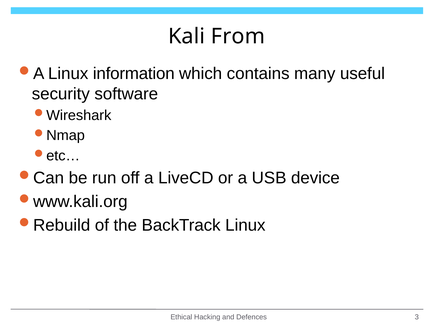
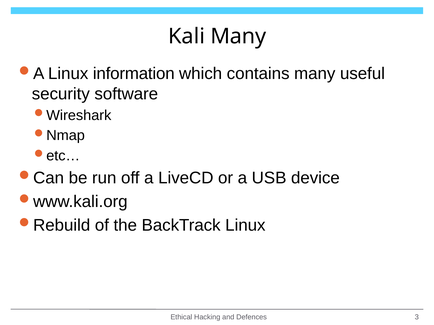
Kali From: From -> Many (238, 36)
